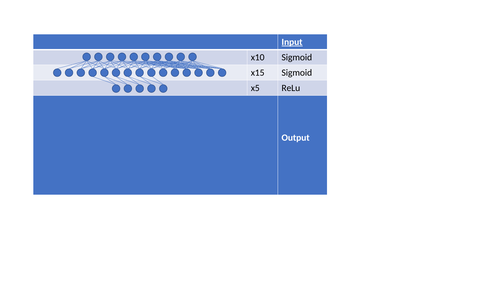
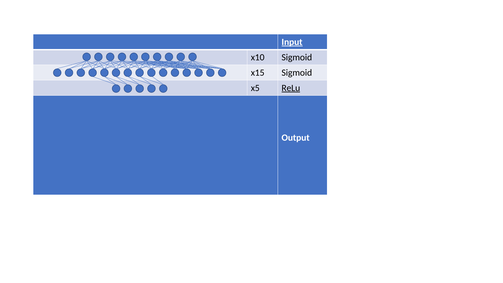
ReLu underline: none -> present (291, 88)
